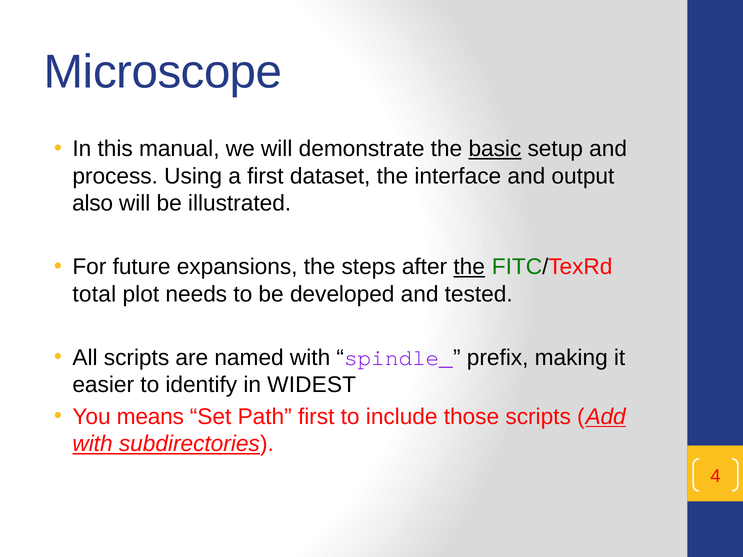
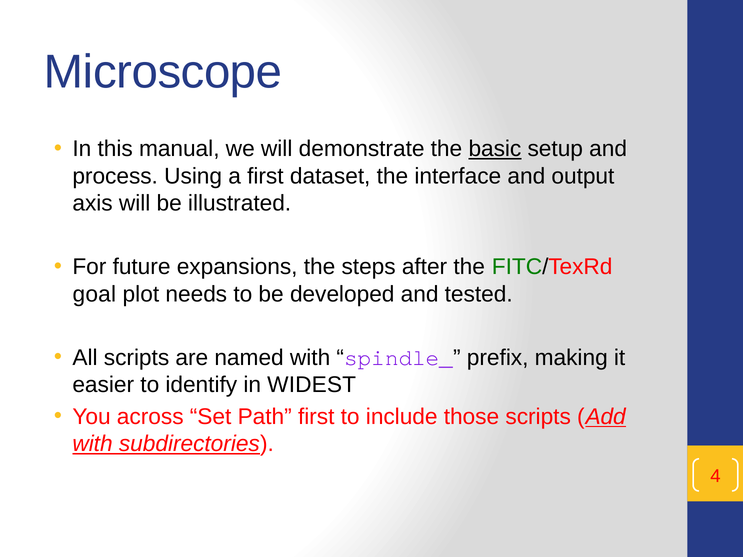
also: also -> axis (93, 203)
the underline: present -> none (469, 267)
total: total -> goal (94, 294)
means: means -> across (150, 417)
